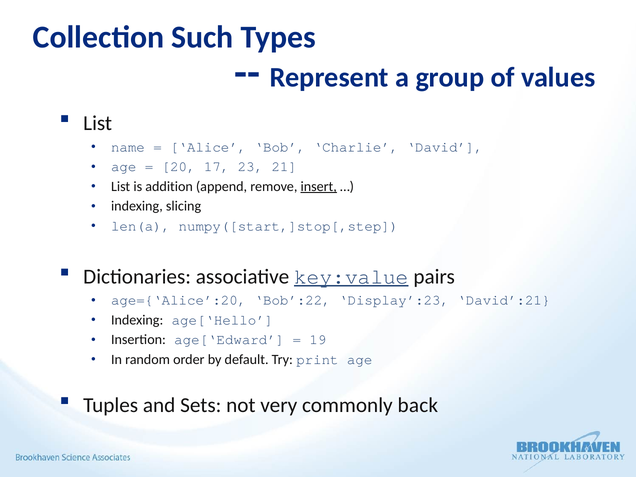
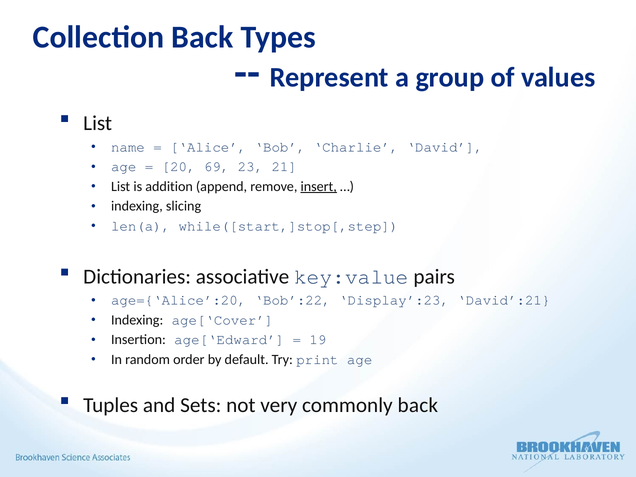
Collection Such: Such -> Back (202, 37)
17: 17 -> 69 (217, 167)
numpy([start,]stop[,step: numpy([start,]stop[,step -> while([start,]stop[,step (288, 226)
key:value underline: present -> none (351, 277)
age[‘Hello: age[‘Hello -> age[‘Cover (222, 320)
